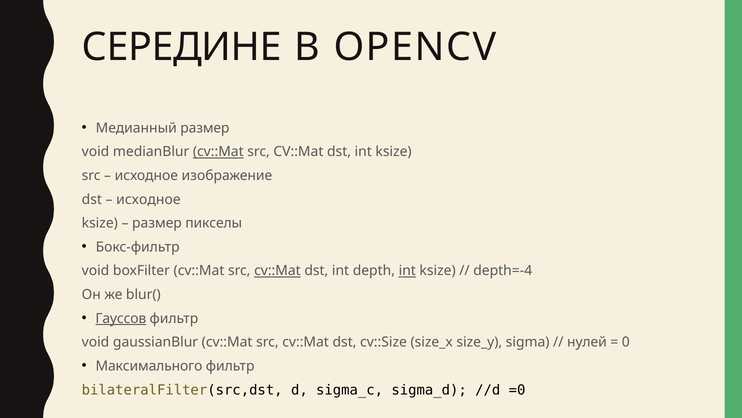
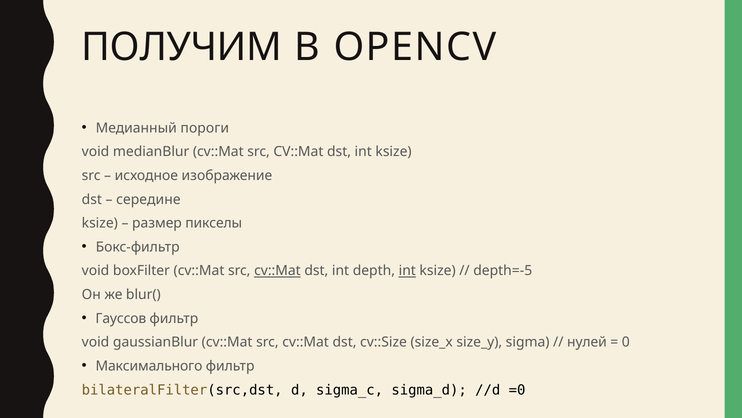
СЕРЕДИНЕ: СЕРЕДИНЕ -> ПОЛУЧИМ (182, 47)
Медианный размер: размер -> пороги (205, 128)
cv::Mat underline: present -> none (218, 152)
исходное: исходное -> середине (148, 199)
depth=-4: depth=-4 -> depth=-5 (503, 270)
Гауссов underline: present -> none (121, 318)
